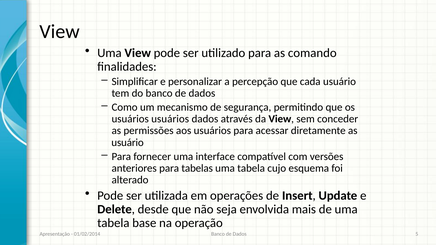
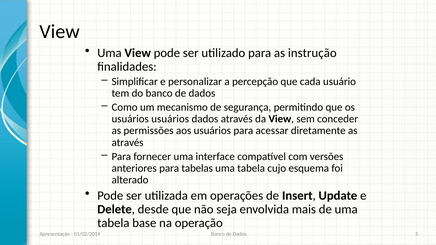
comando: comando -> instrução (312, 53)
usuário: usuário -> através (128, 143)
